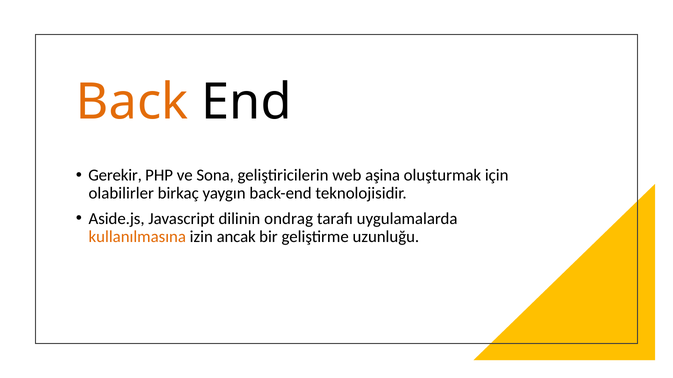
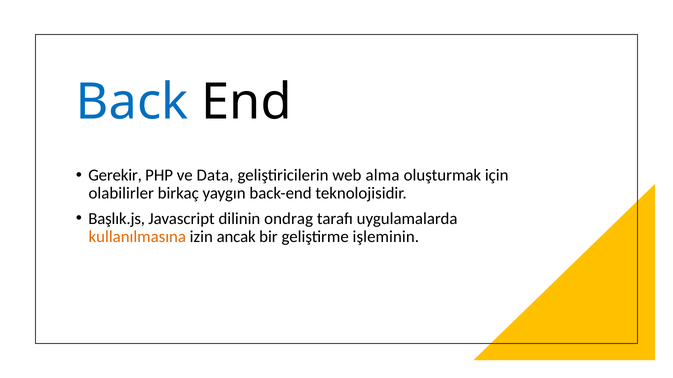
Back colour: orange -> blue (132, 102)
Sona: Sona -> Data (215, 175)
aşina: aşina -> alma (382, 175)
Aside.js: Aside.js -> Başlık.js (117, 219)
uzunluğu: uzunluğu -> işleminin (386, 237)
